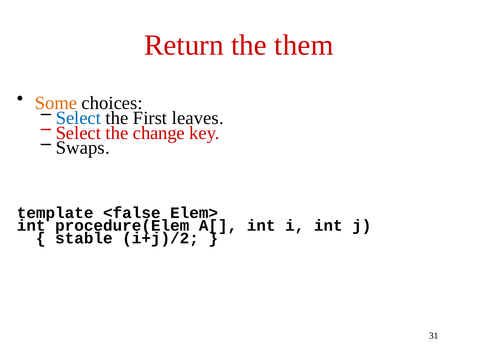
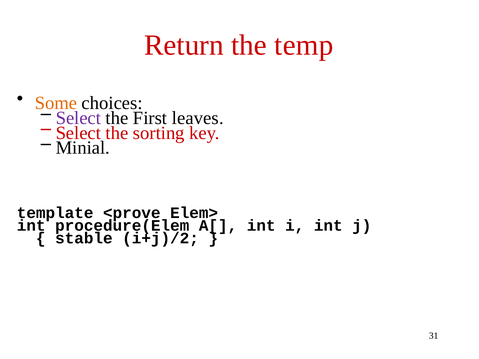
them: them -> temp (304, 45)
Select colour: blue -> purple (78, 118)
change: change -> sorting (159, 133)
Swaps: Swaps -> Minial (83, 148)
<false: <false -> <prove (132, 213)
